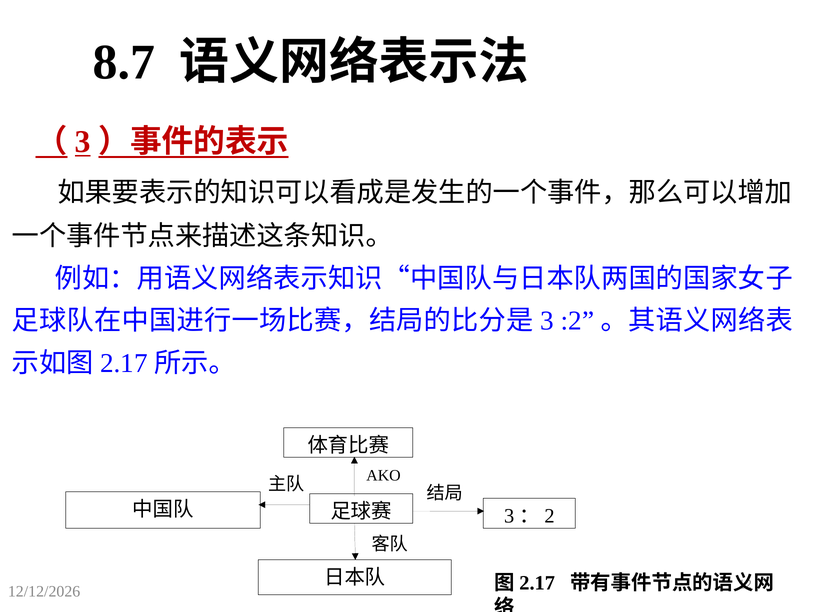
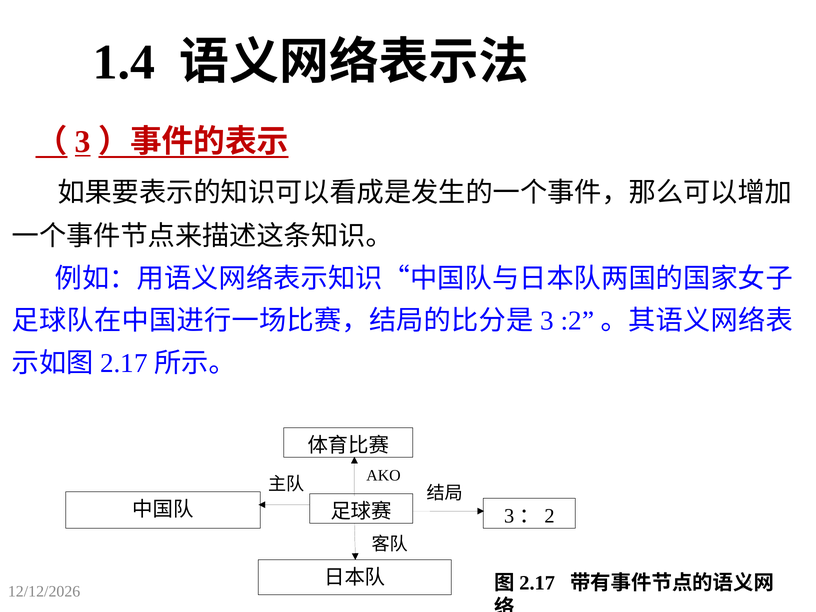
8.7: 8.7 -> 1.4 (124, 62)
